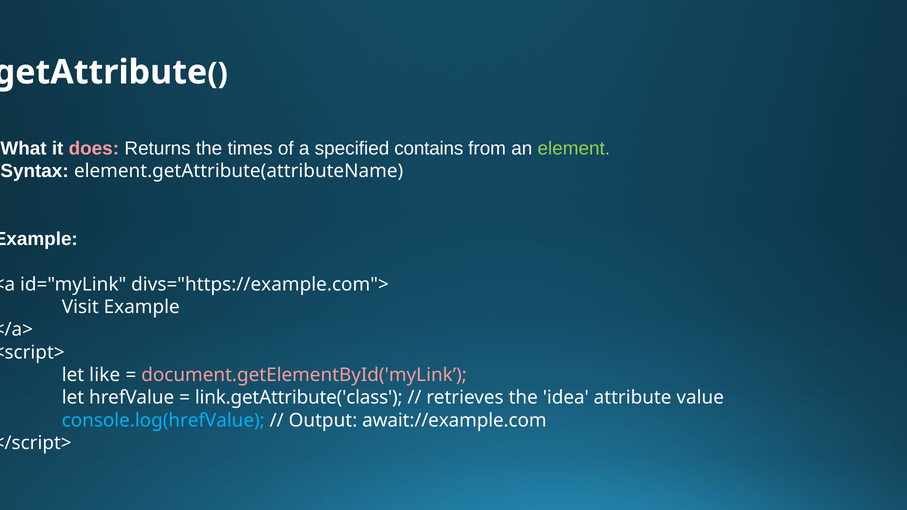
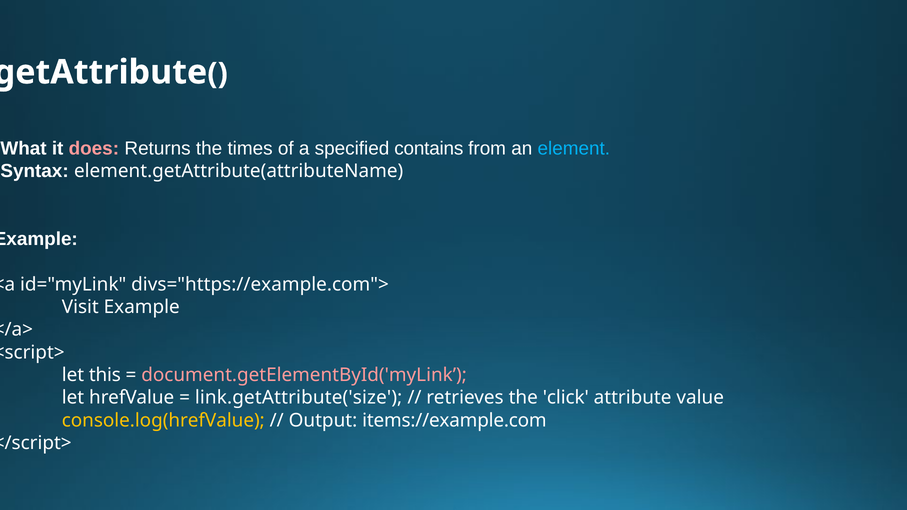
element colour: light green -> light blue (574, 148)
like: like -> this (105, 375)
link.getAttribute('class: link.getAttribute('class -> link.getAttribute('size (299, 398)
idea: idea -> click (566, 398)
console.log(hrefValue colour: light blue -> yellow (163, 421)
await://example.com: await://example.com -> items://example.com (454, 421)
